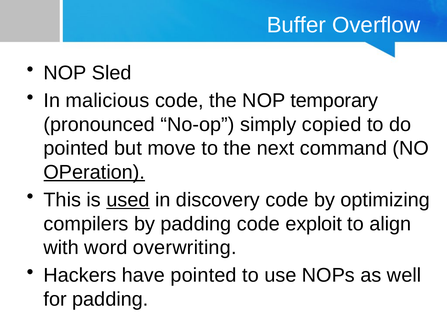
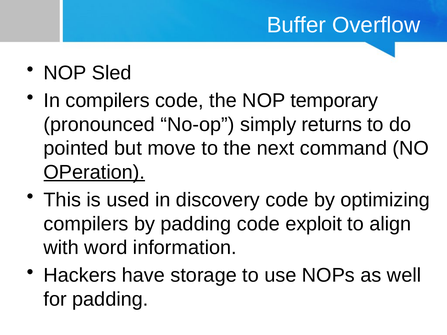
In malicious: malicious -> compilers (108, 101)
copied: copied -> returns (332, 125)
used underline: present -> none (128, 200)
overwriting: overwriting -> information (185, 248)
have pointed: pointed -> storage (204, 276)
